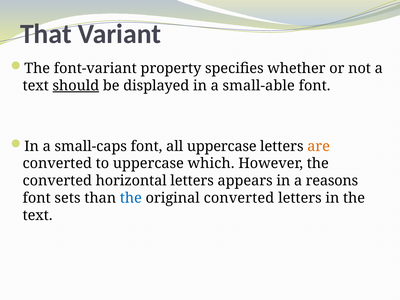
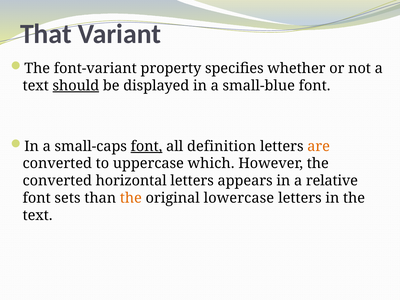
small-able: small-able -> small-blue (259, 86)
font underline: none -> present (146, 146)
all uppercase: uppercase -> definition (222, 146)
reasons: reasons -> relative (332, 181)
the colour: blue -> orange (131, 198)
original converted: converted -> lowercase (239, 198)
